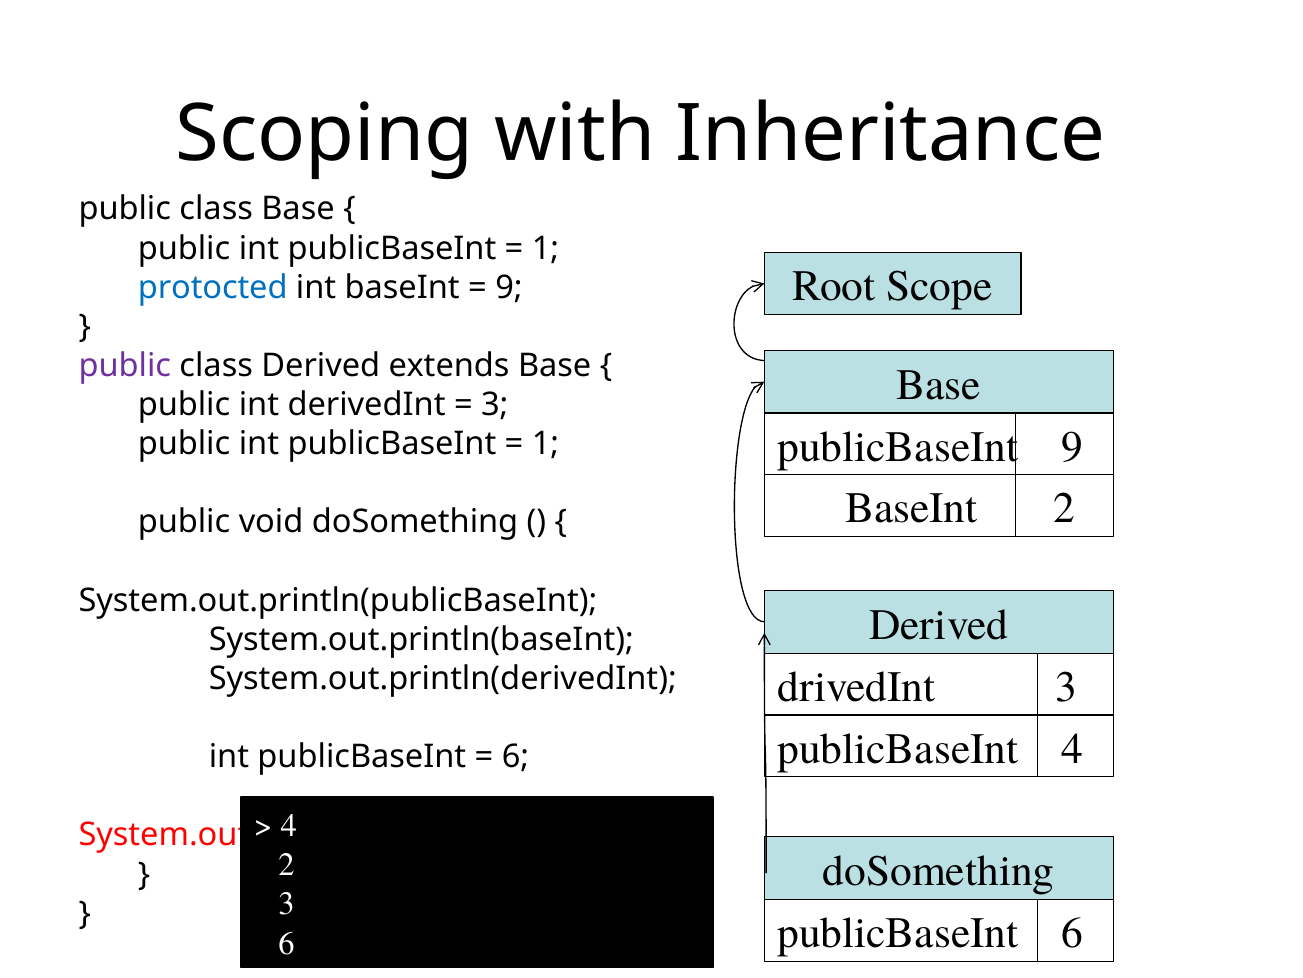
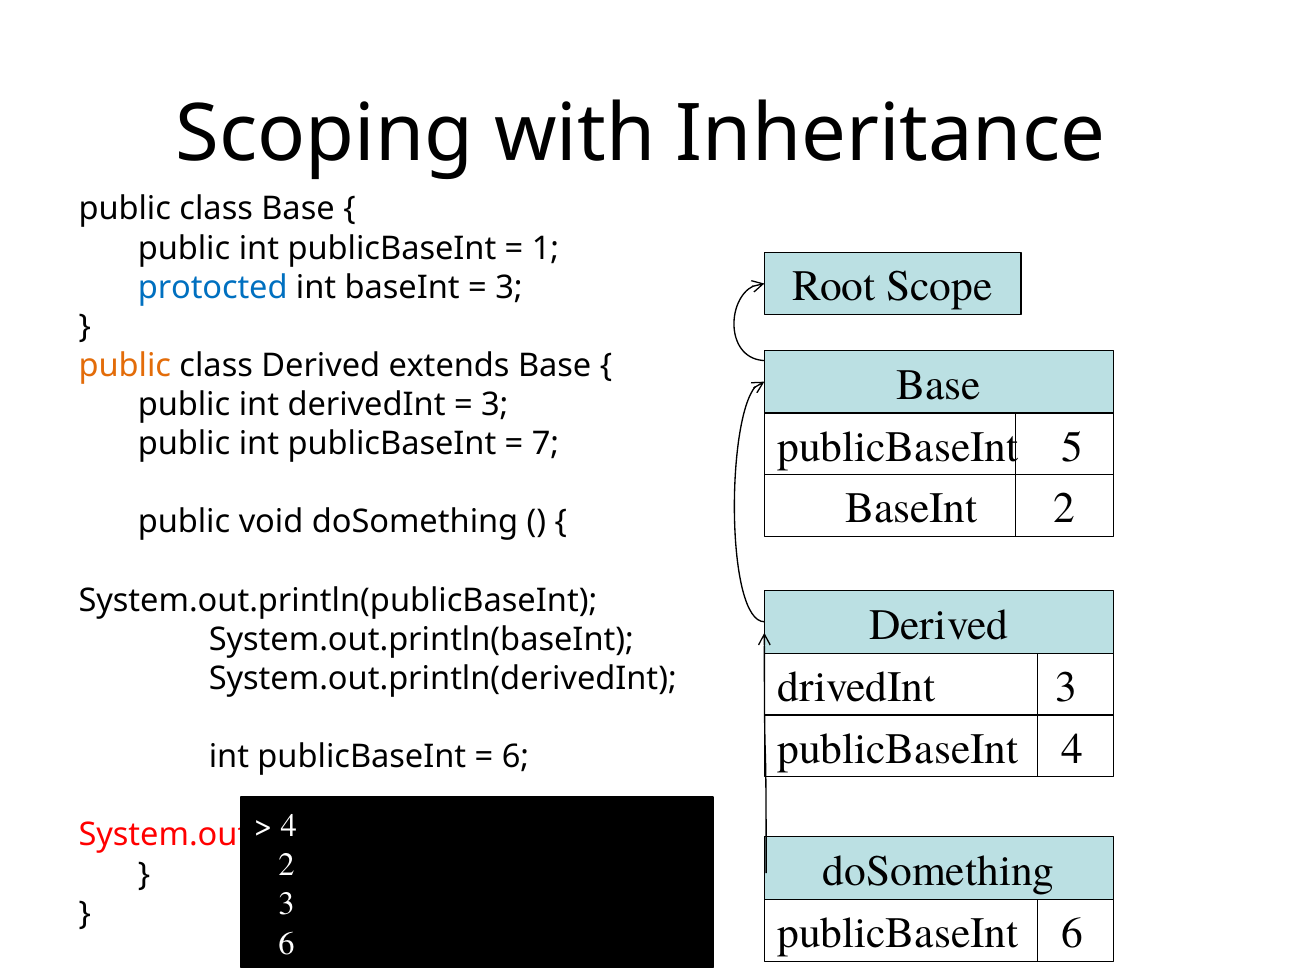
9: 9 -> 3 (509, 287)
public colour: purple -> orange (125, 365)
publicBaseInt 9: 9 -> 5 (1073, 447)
1: 1 -> 7 (546, 444)
